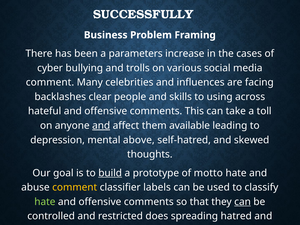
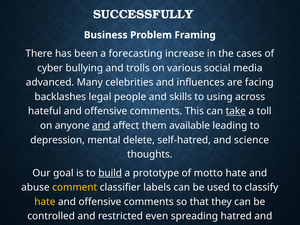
parameters: parameters -> forecasting (136, 54)
comment: comment -> advanced (50, 82)
clear: clear -> legal (100, 97)
take underline: none -> present (236, 111)
above: above -> delete (139, 140)
skewed: skewed -> science (252, 140)
hate colour: light green -> yellow (45, 202)
can underline: present -> none (243, 202)
does: does -> even (157, 216)
